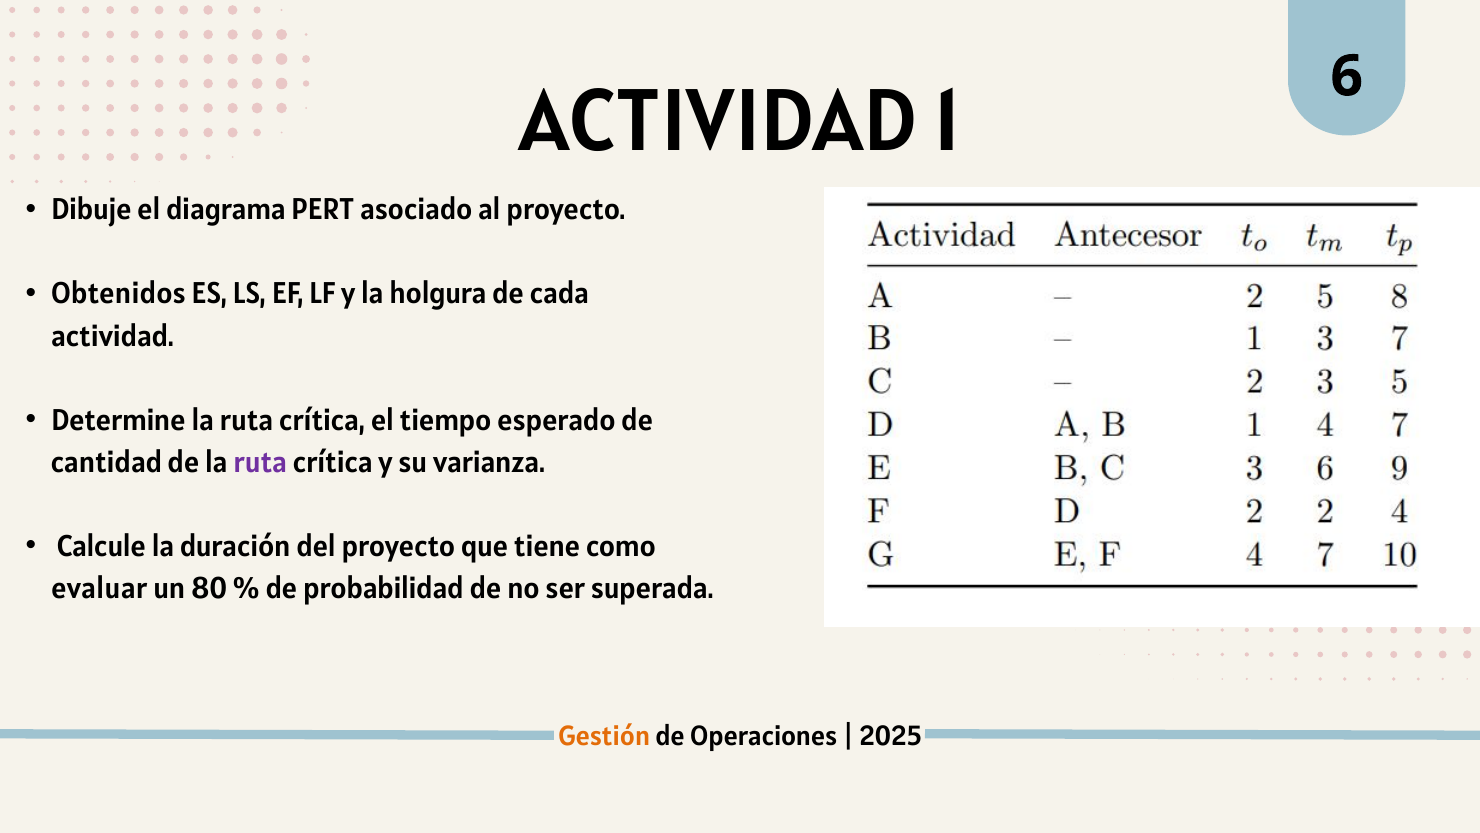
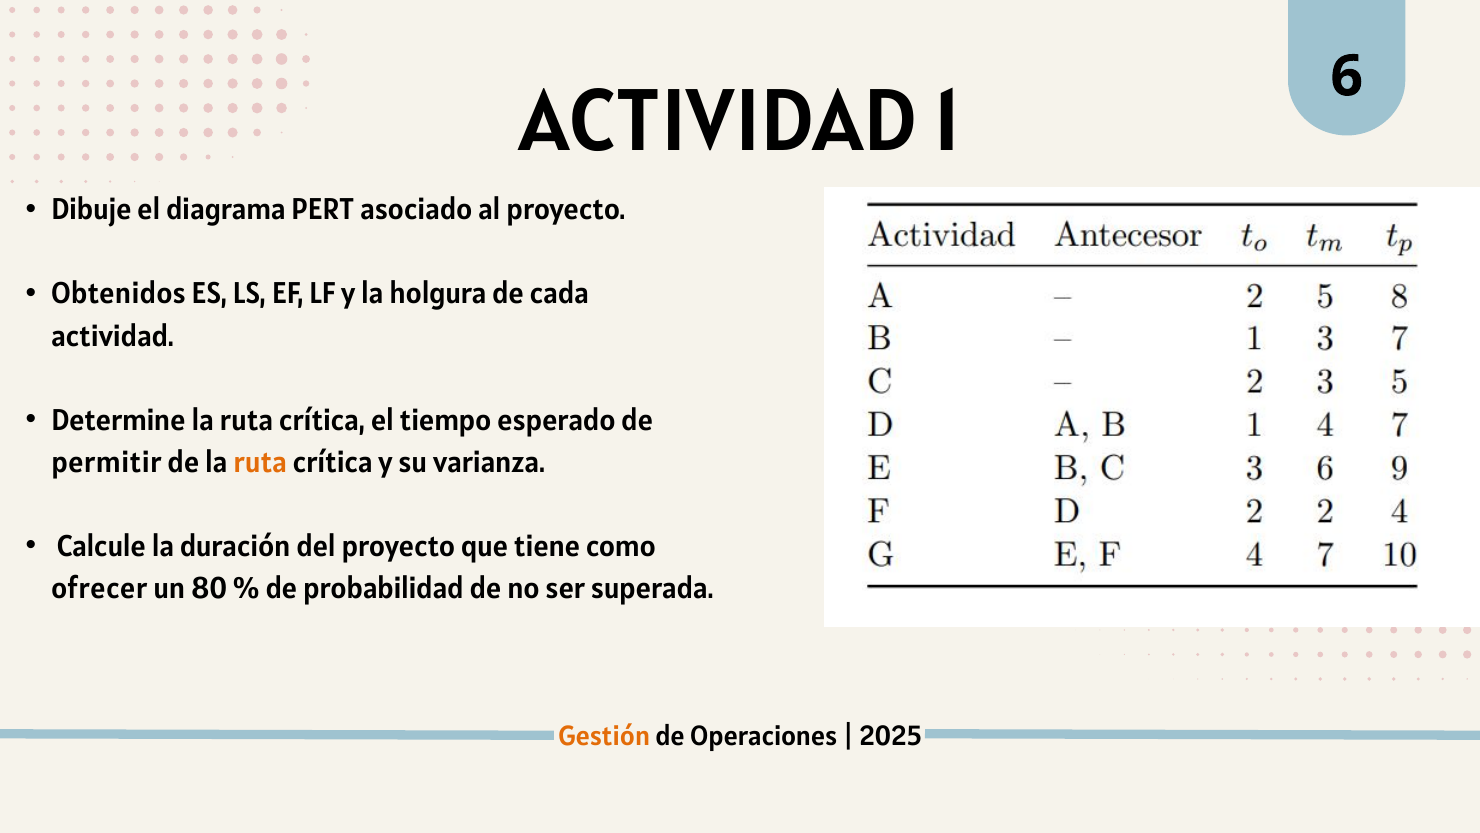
cantidad: cantidad -> permitir (106, 462)
ruta colour: purple -> orange (260, 462)
evaluar: evaluar -> ofrecer (99, 588)
